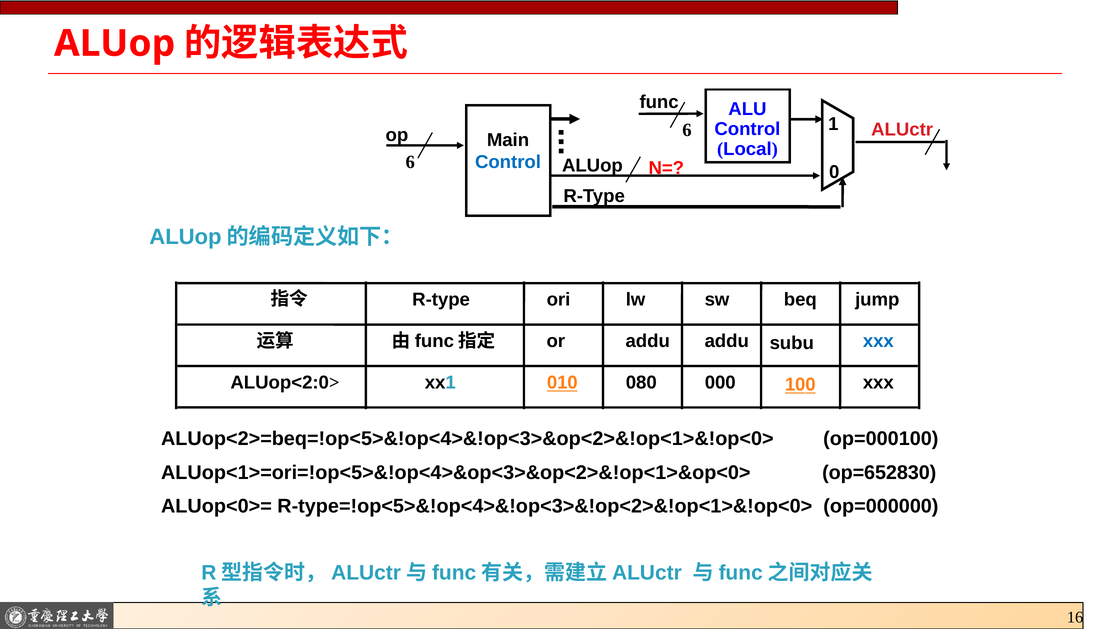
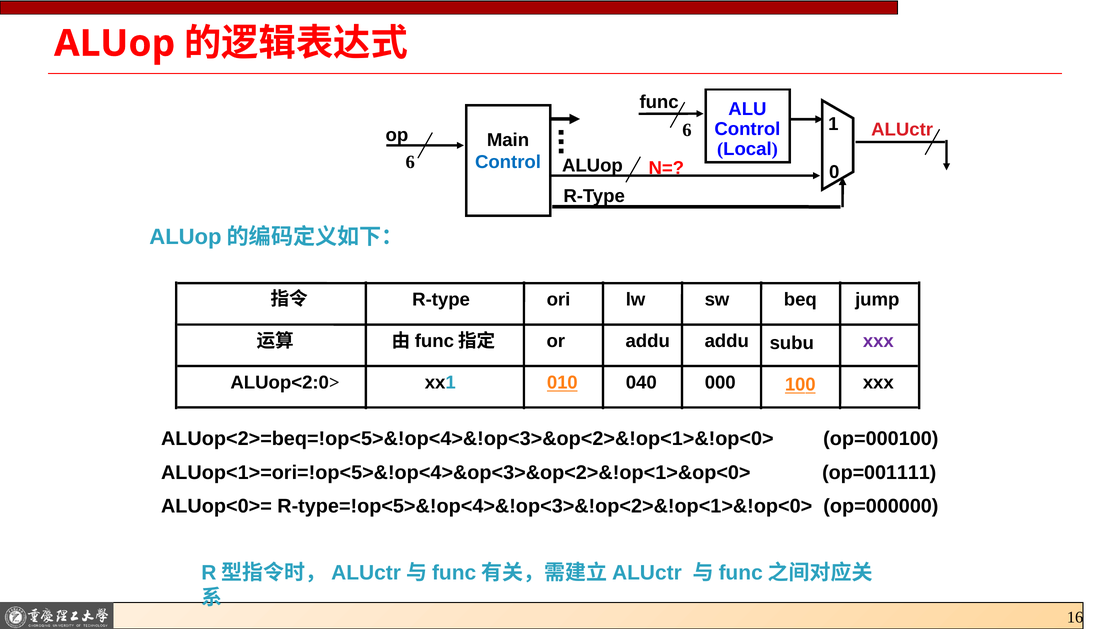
xxx colour: blue -> purple (878, 341)
080: 080 -> 040 (641, 382)
op=652830: op=652830 -> op=001111 (879, 472)
